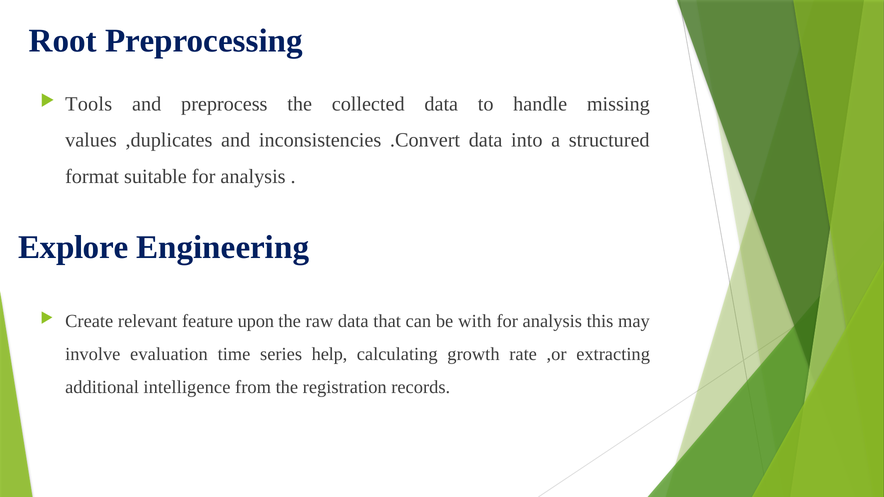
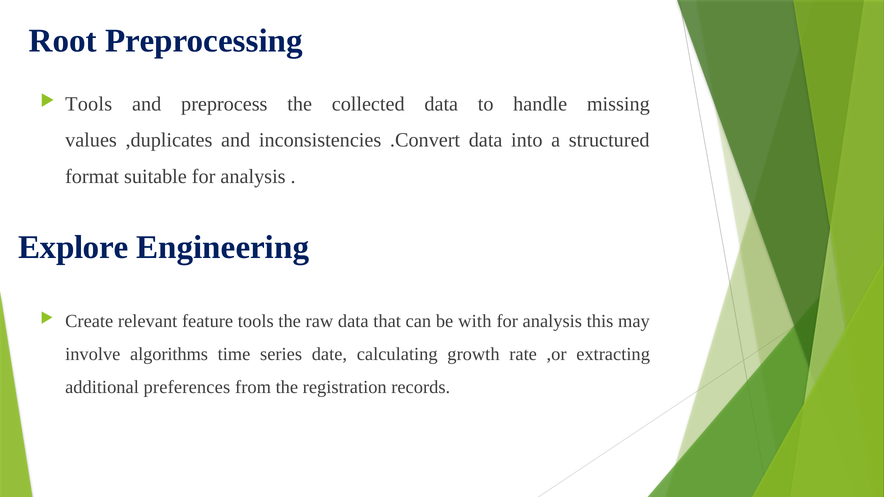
feature upon: upon -> tools (256, 321)
evaluation: evaluation -> algorithms (169, 354)
help: help -> date (329, 354)
intelligence: intelligence -> preferences (187, 387)
